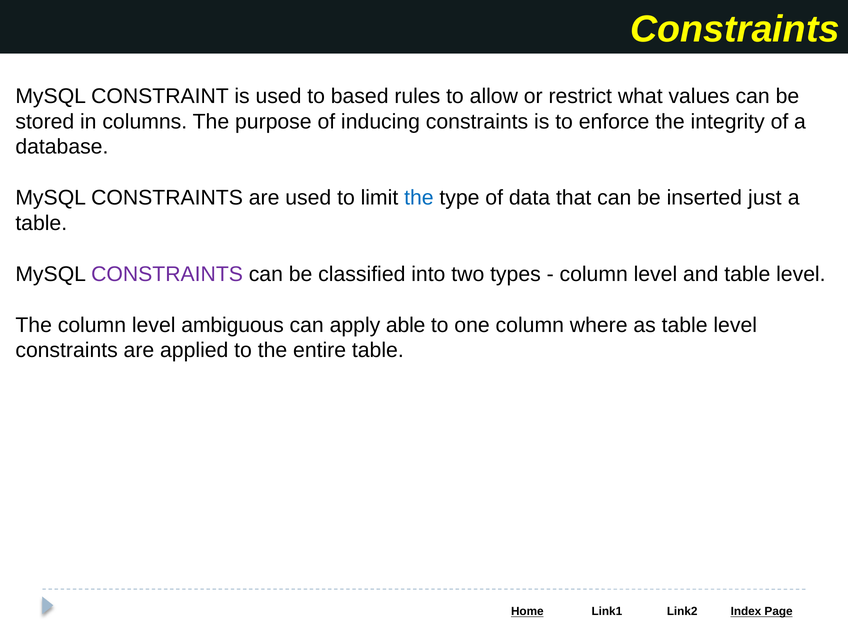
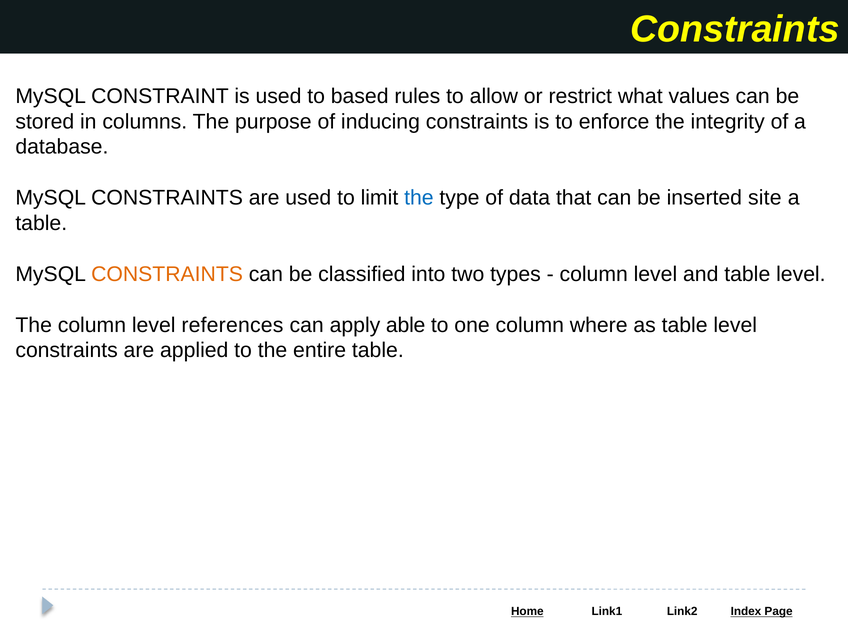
just: just -> site (765, 198)
CONSTRAINTS colour: purple -> orange (167, 274)
ambiguous: ambiguous -> references (232, 325)
